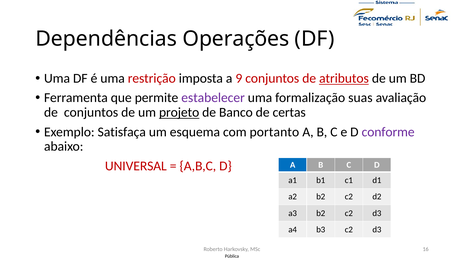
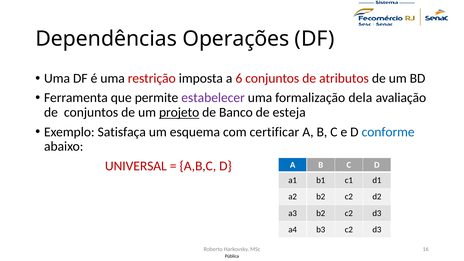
9: 9 -> 6 (239, 78)
atributos underline: present -> none (344, 78)
suas: suas -> dela (360, 98)
certas: certas -> esteja (289, 112)
portanto: portanto -> certificar (274, 132)
conforme colour: purple -> blue (388, 132)
